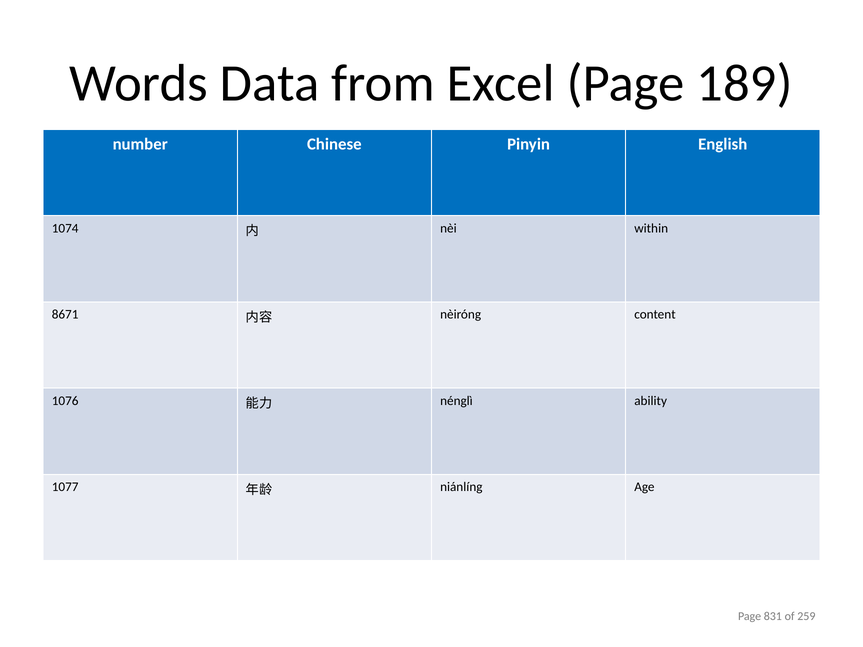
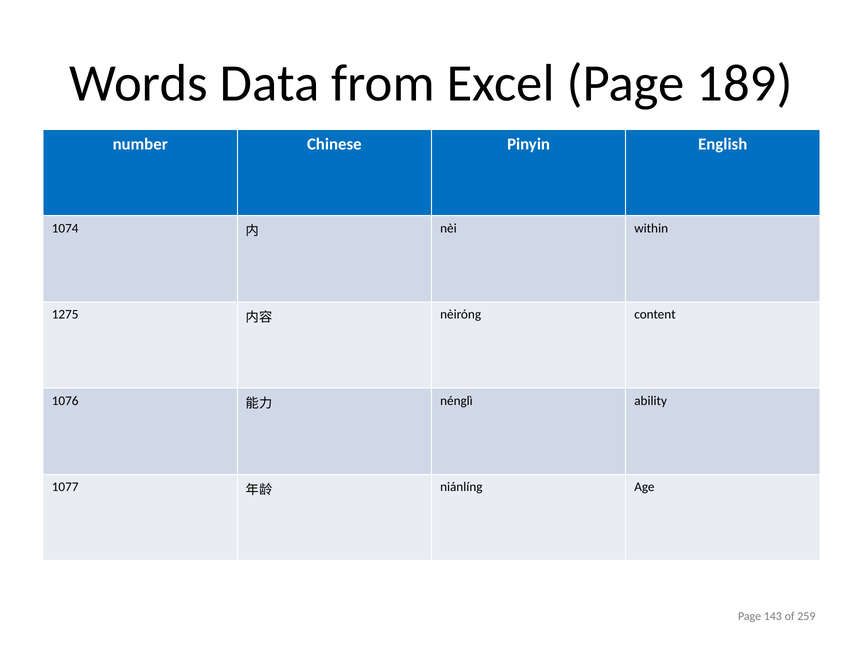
8671: 8671 -> 1275 (65, 315)
831: 831 -> 143 (773, 616)
